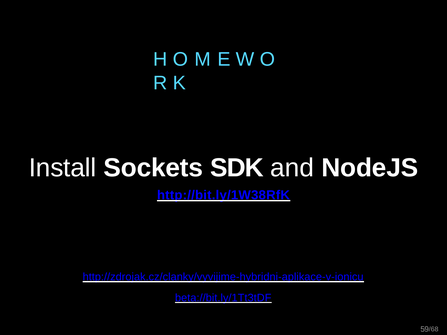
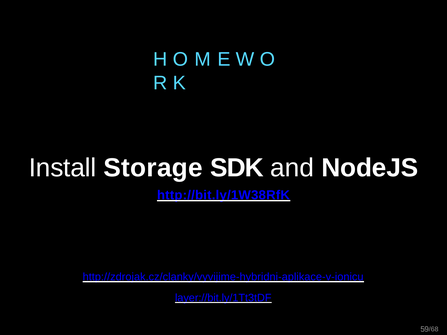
Sockets: Sockets -> Storage (153, 168)
beta://bit.ly/1Tt3tDF: beta://bit.ly/1Tt3tDF -> layer://bit.ly/1Tt3tDF (223, 298)
